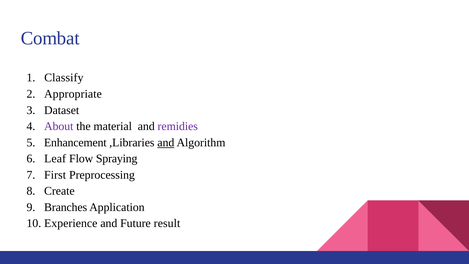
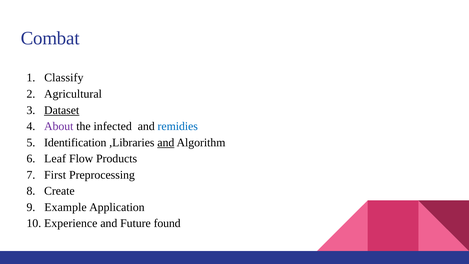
Appropriate: Appropriate -> Agricultural (73, 94)
Dataset underline: none -> present (62, 110)
material: material -> infected (113, 126)
remidies colour: purple -> blue (178, 126)
Enhancement: Enhancement -> Identification (75, 142)
Spraying: Spraying -> Products (117, 159)
Branches: Branches -> Example (66, 207)
result: result -> found (167, 223)
